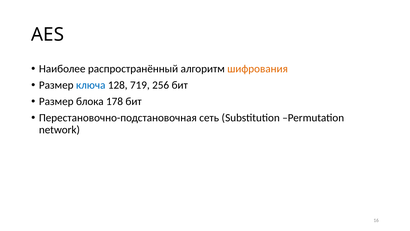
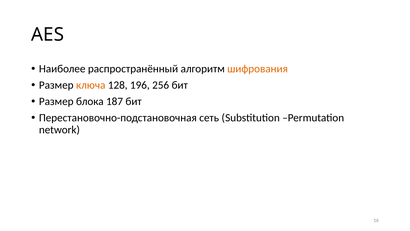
ключа colour: blue -> orange (91, 85)
719: 719 -> 196 (140, 85)
178: 178 -> 187 (115, 101)
